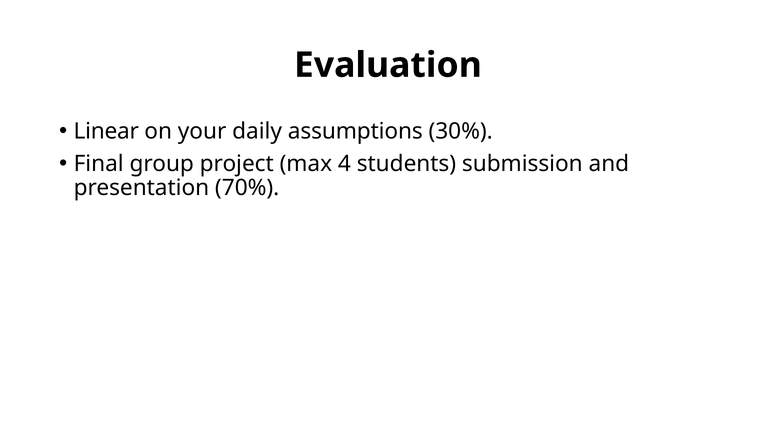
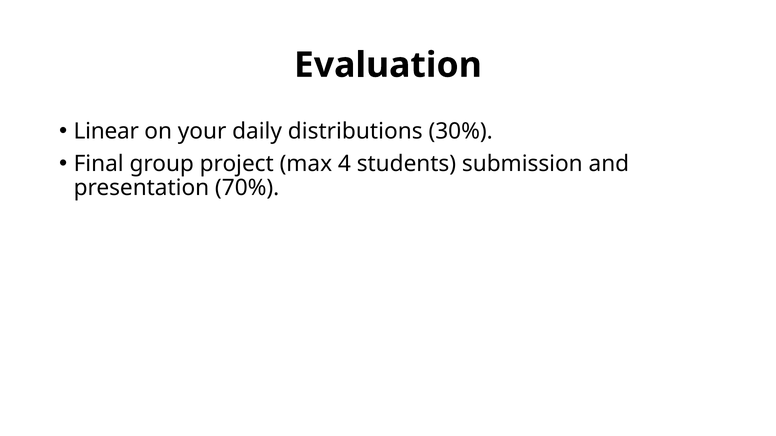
assumptions: assumptions -> distributions (355, 131)
